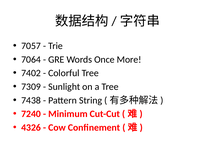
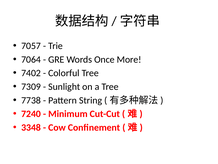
7438: 7438 -> 7738 (31, 100)
4326: 4326 -> 3348 (31, 127)
